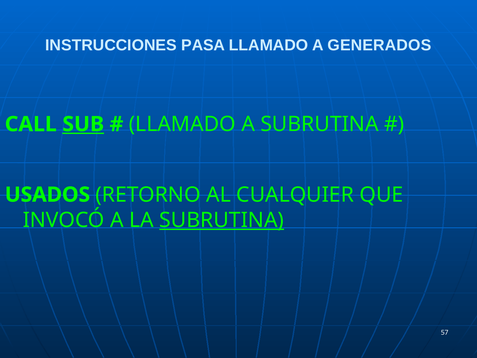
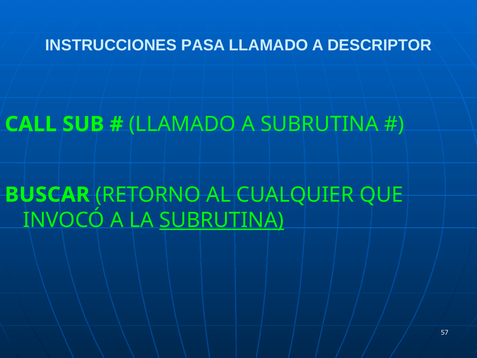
GENERADOS: GENERADOS -> DESCRIPTOR (380, 45)
SUB underline: present -> none (83, 124)
USADOS: USADOS -> BUSCAR (47, 195)
